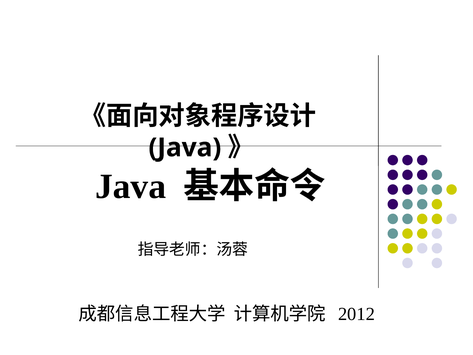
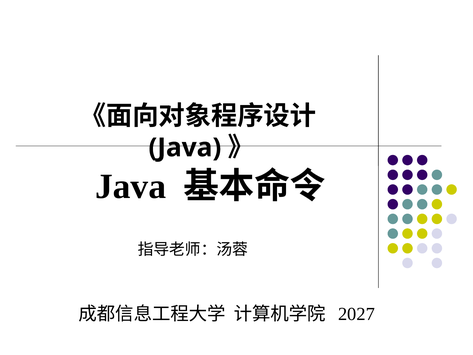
2012: 2012 -> 2027 (357, 314)
